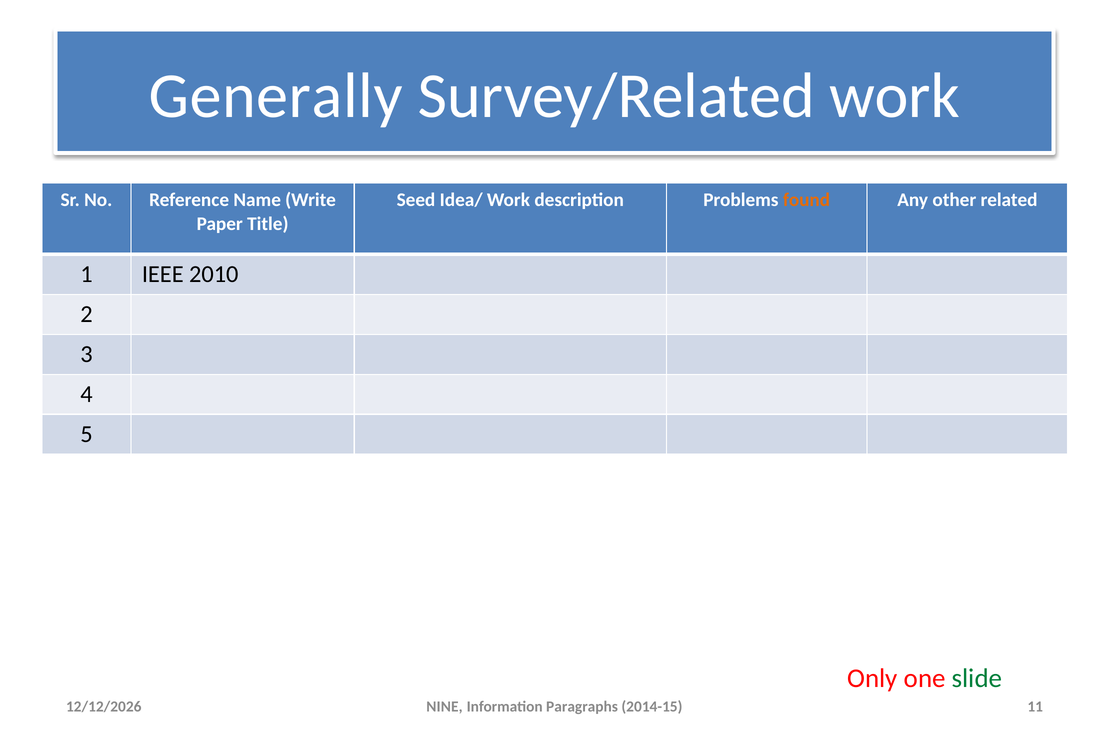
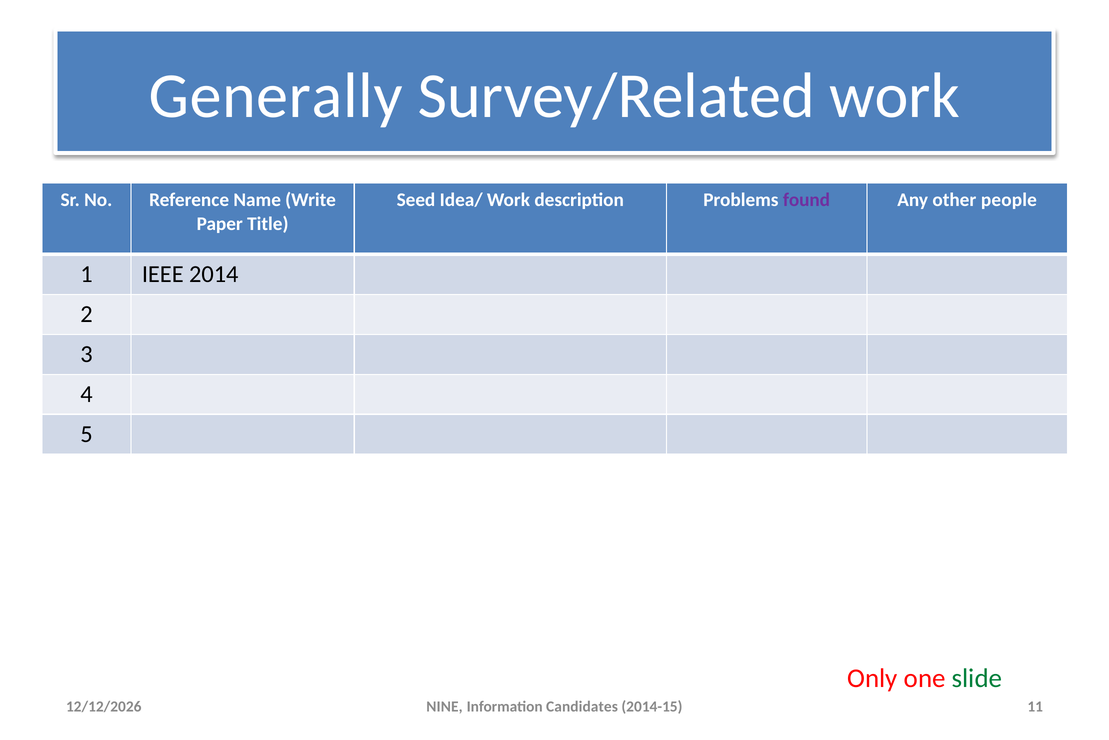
found colour: orange -> purple (806, 200)
related: related -> people (1009, 200)
2010: 2010 -> 2014 (214, 274)
Paragraphs: Paragraphs -> Candidates (582, 706)
